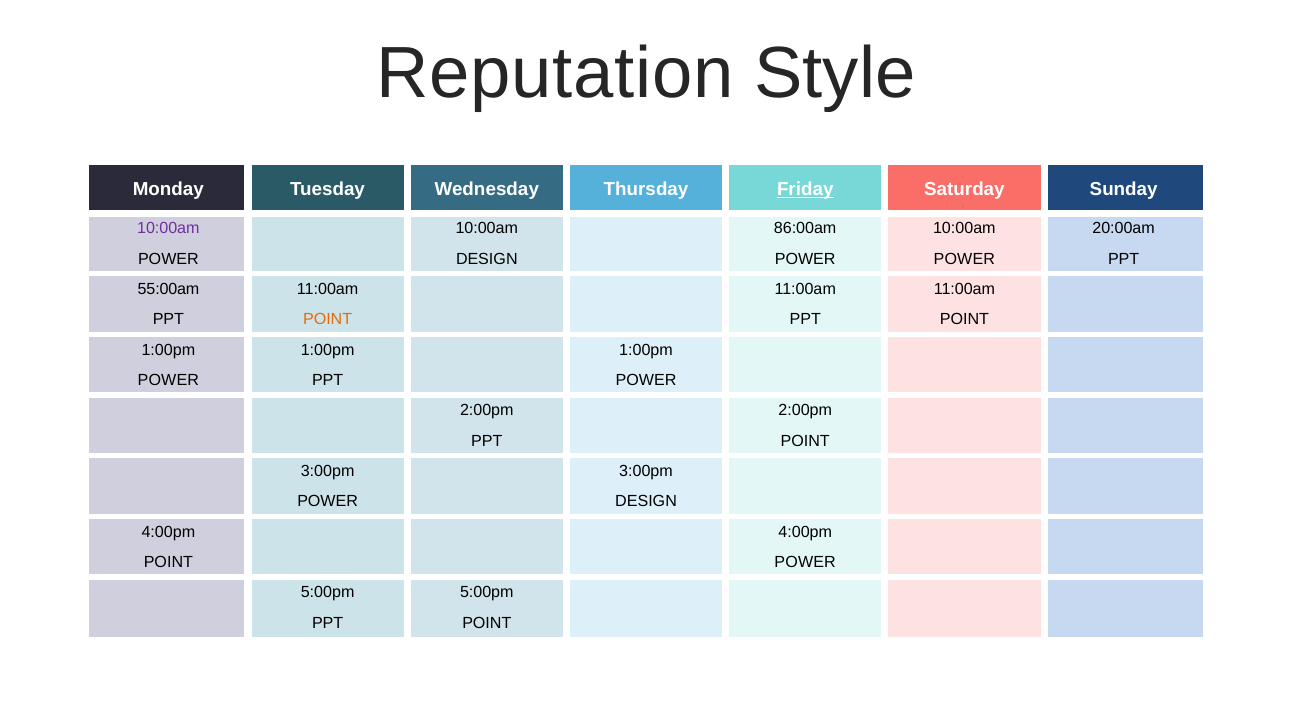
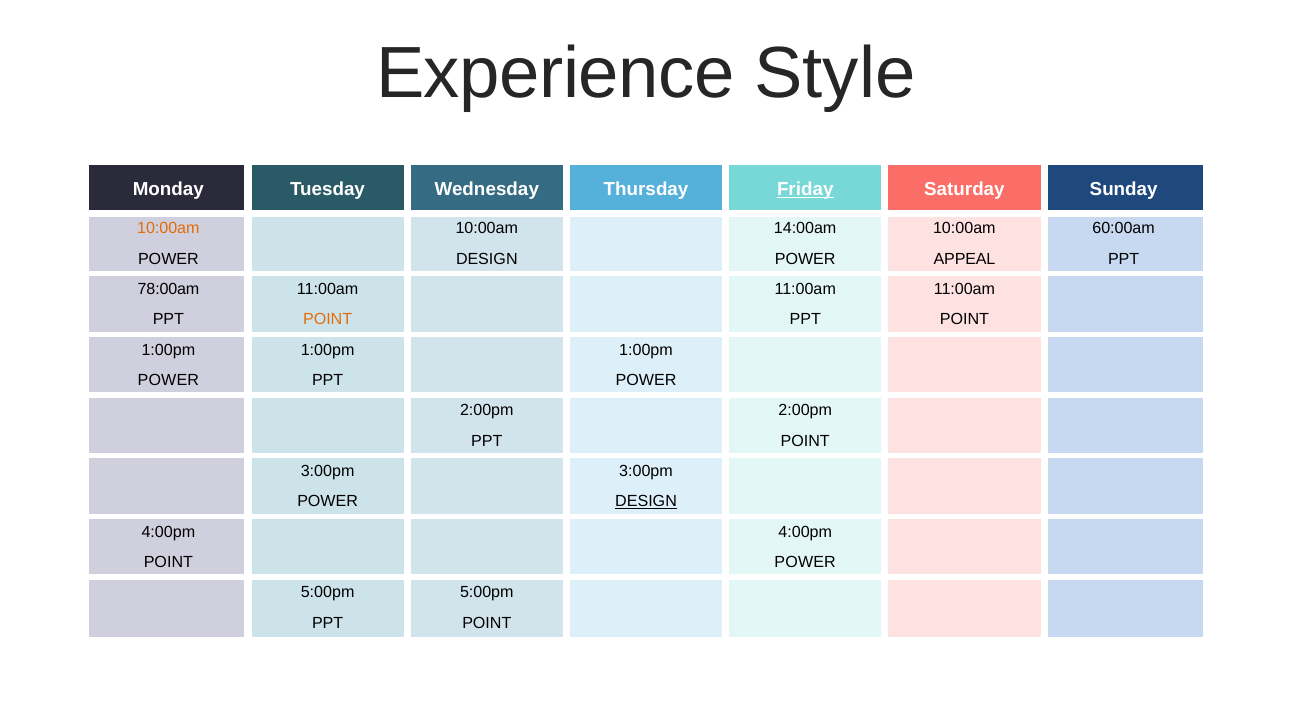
Reputation: Reputation -> Experience (555, 74)
10:00am colour: purple -> orange (168, 229)
86:00am: 86:00am -> 14:00am (805, 229)
20:00am: 20:00am -> 60:00am (1124, 229)
POWER POWER: POWER -> APPEAL (965, 259)
55:00am: 55:00am -> 78:00am (169, 289)
DESIGN underline: none -> present (646, 502)
